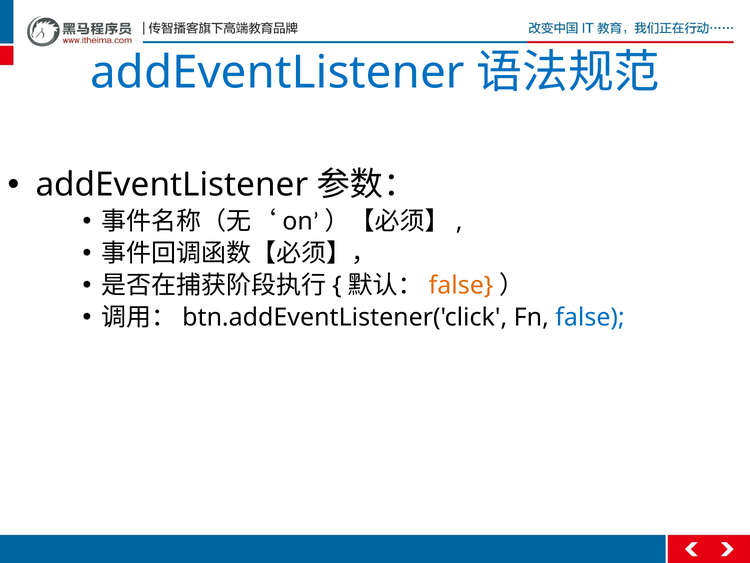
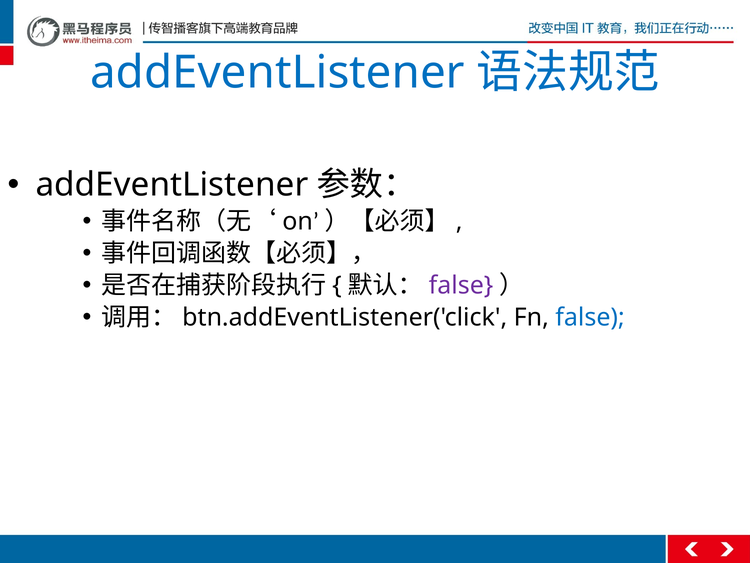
false colour: orange -> purple (461, 285)
